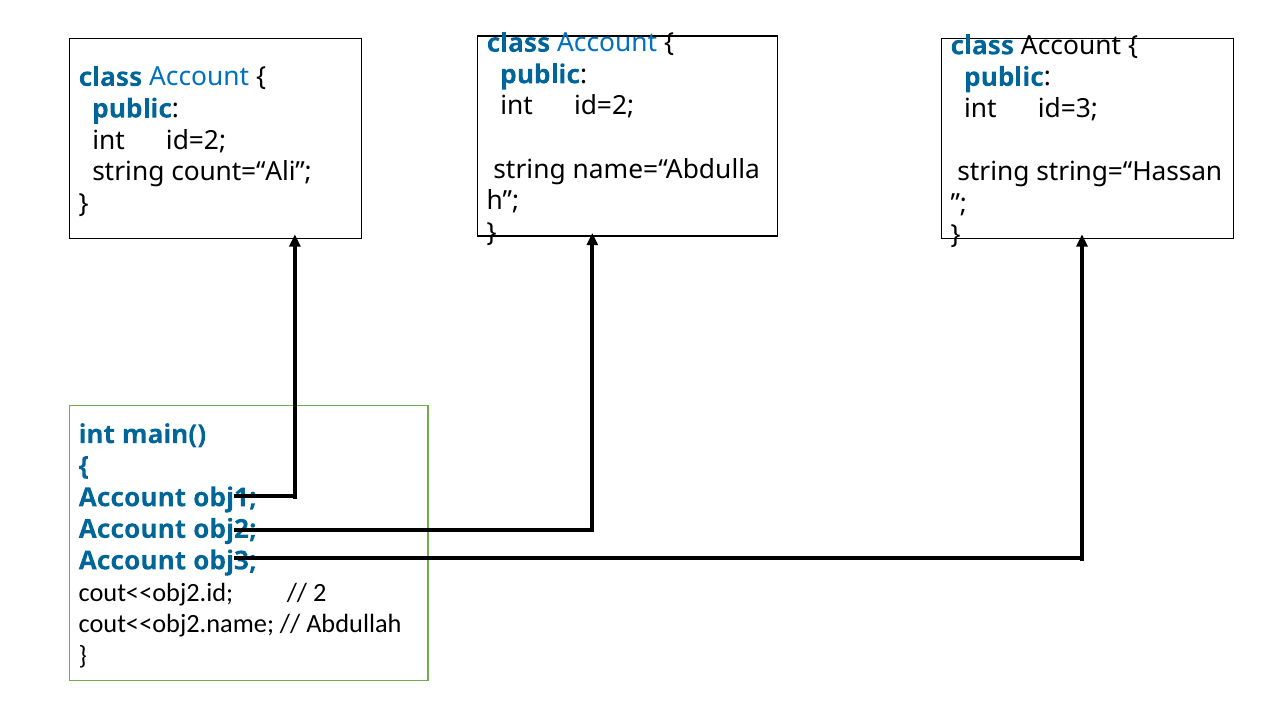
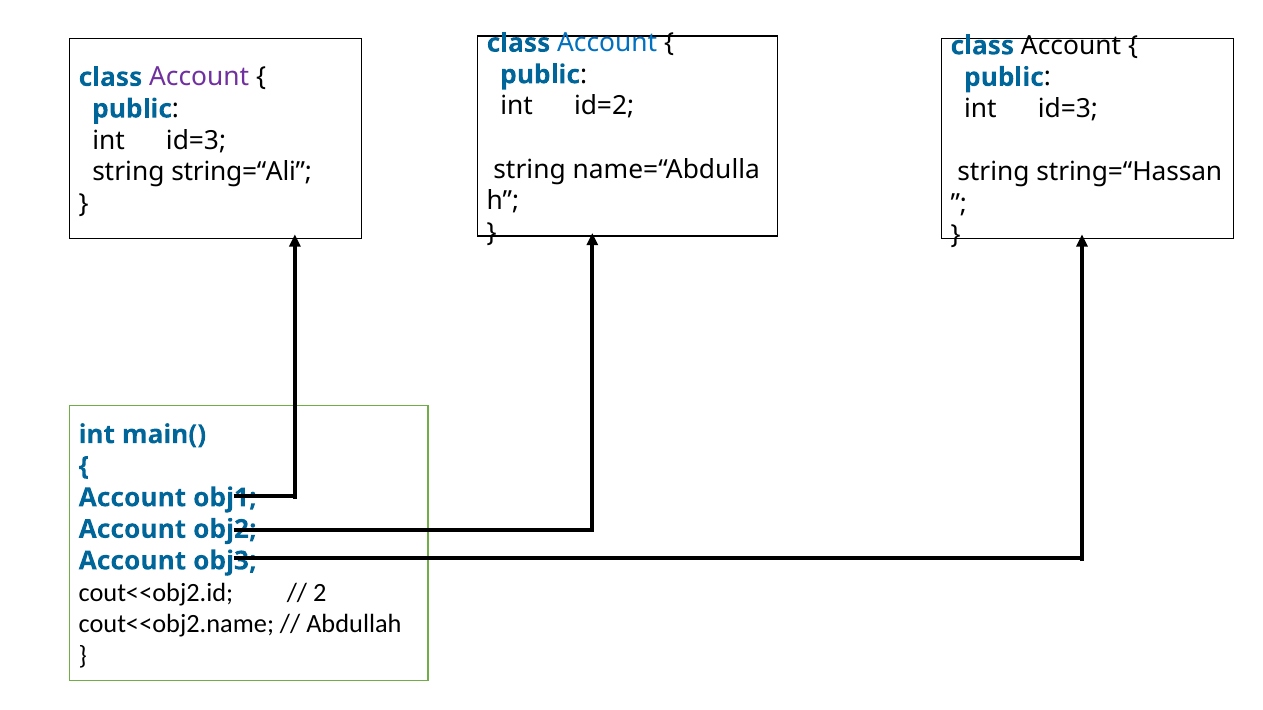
Account colour: blue -> purple (199, 77)
id=2: id=2 -> id=3 (196, 141)
count=“Ali: count=“Ali -> string=“Ali (242, 172)
